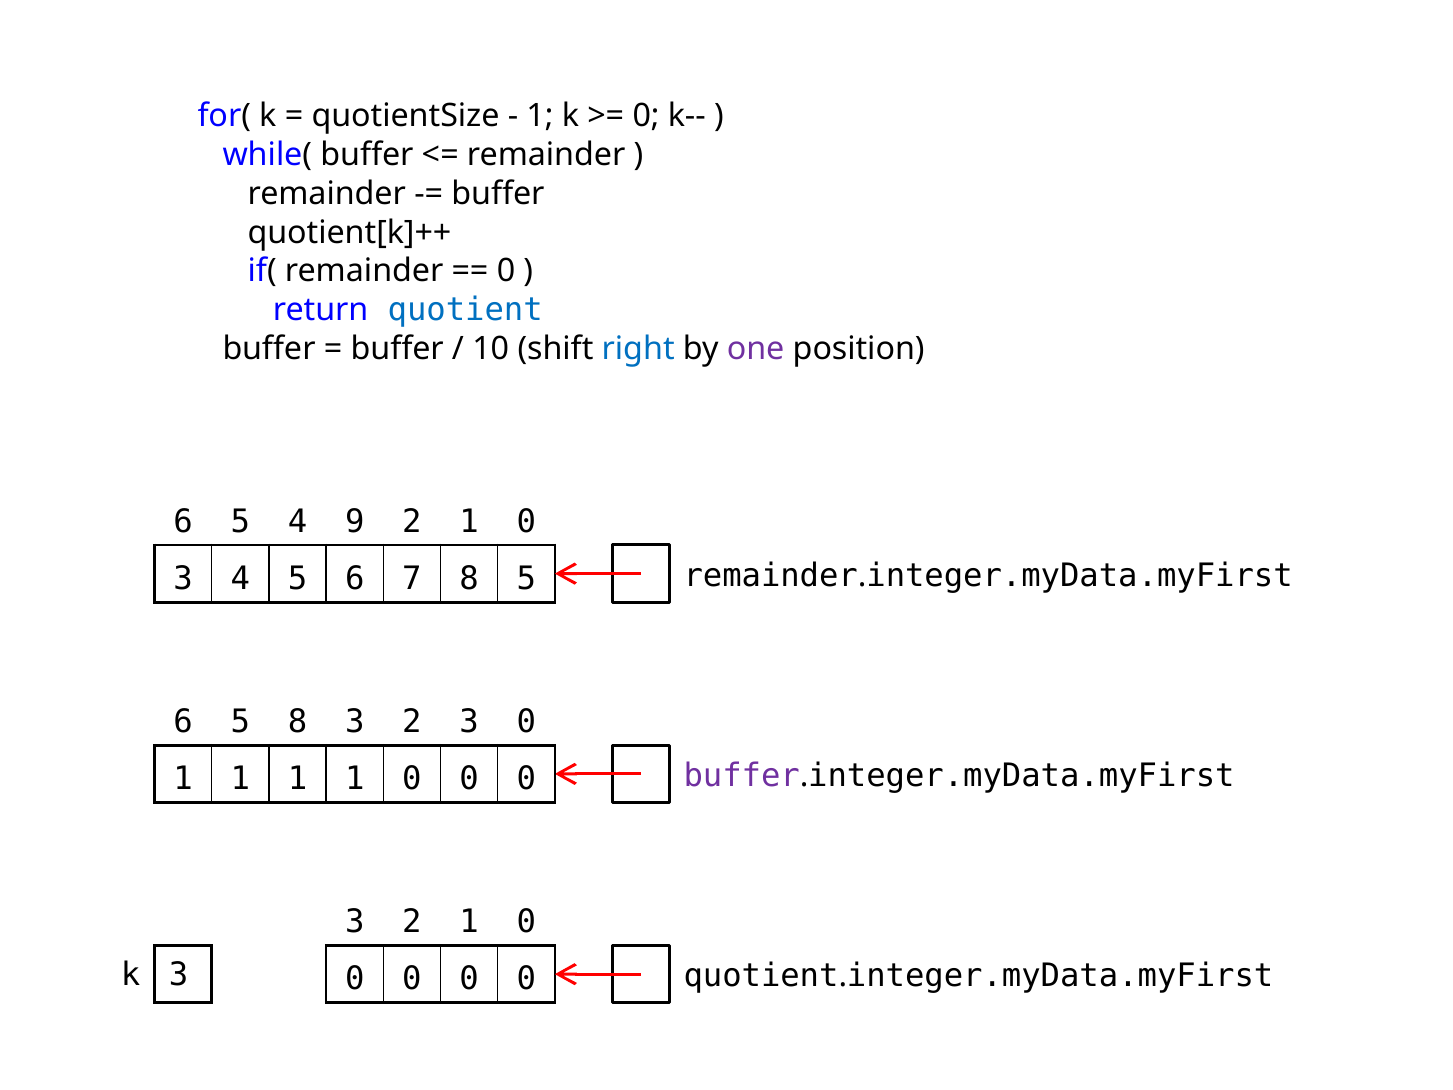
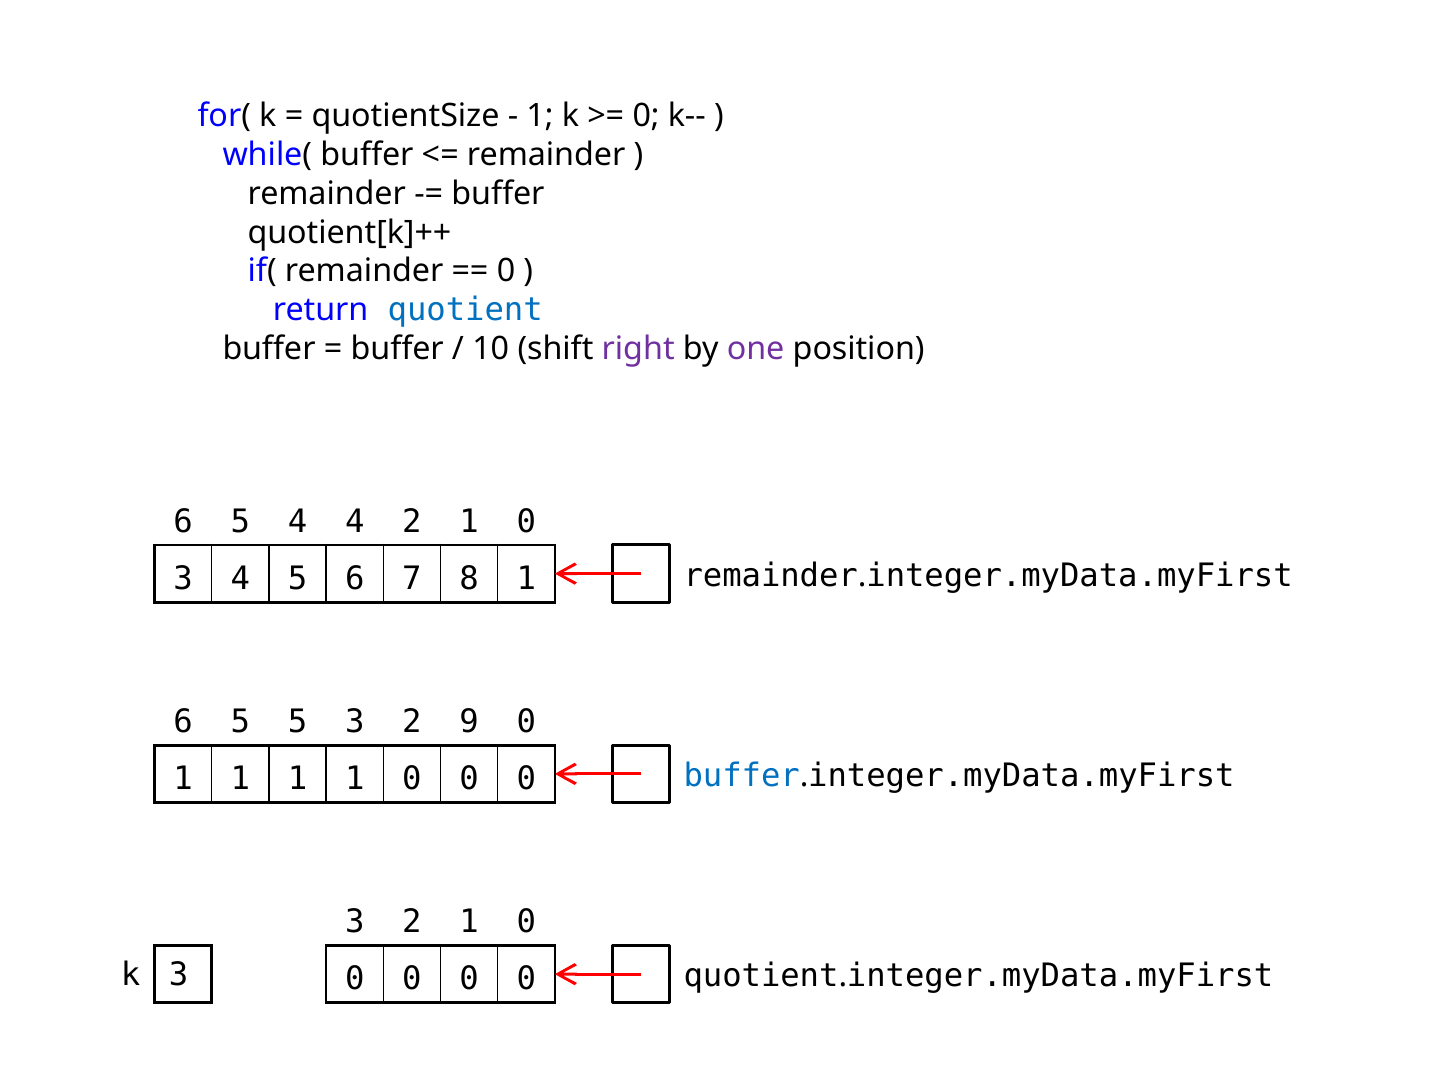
right colour: blue -> purple (638, 348)
4 9: 9 -> 4 (355, 521)
8 5: 5 -> 1 (526, 579)
5 8: 8 -> 5 (298, 722)
2 3: 3 -> 9 (469, 722)
buffer colour: purple -> blue (742, 776)
